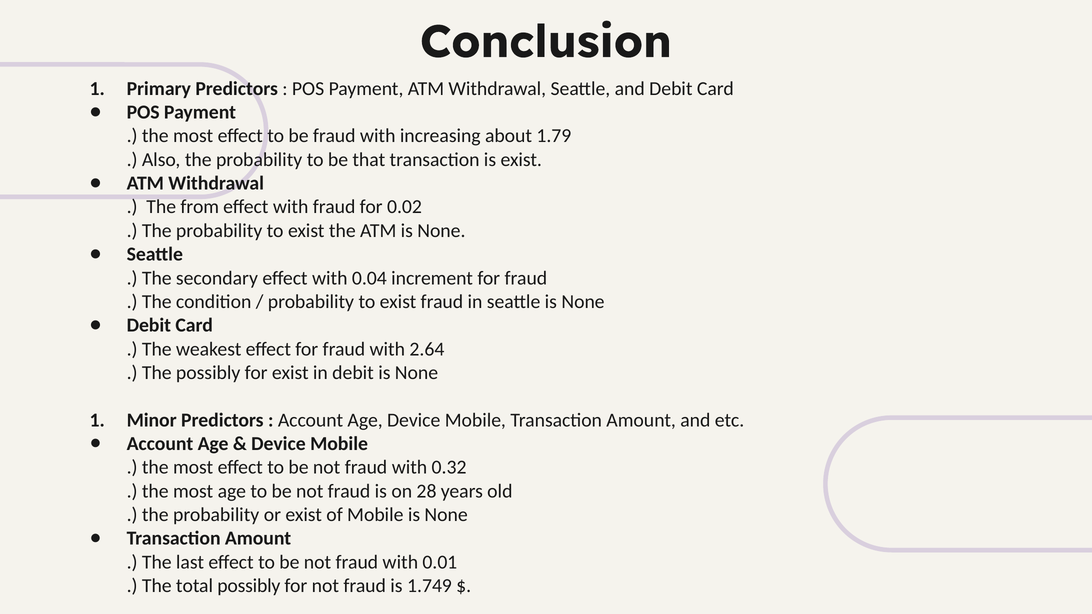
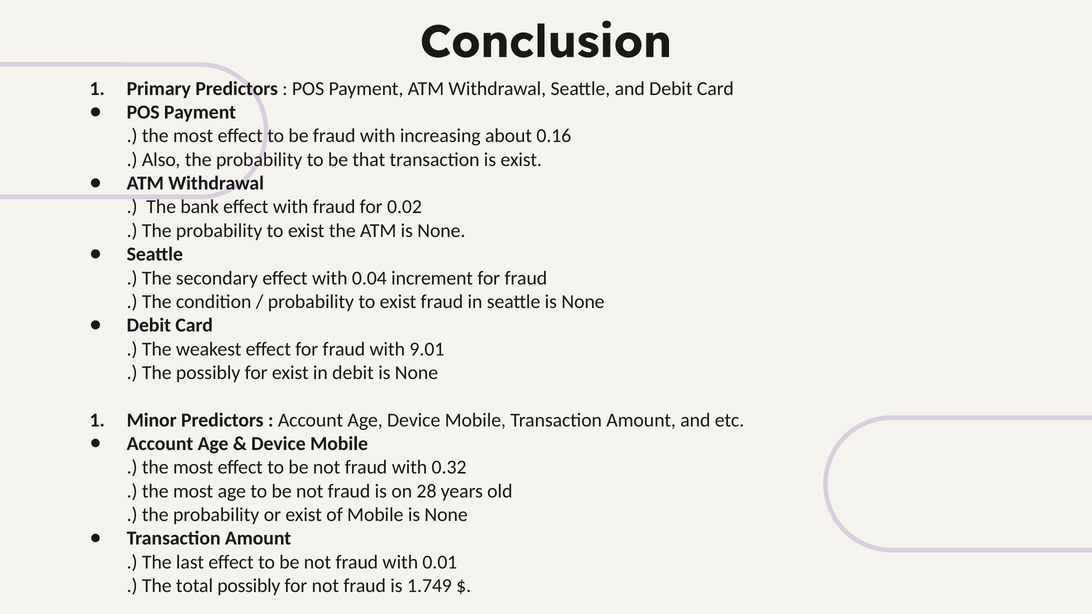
1.79: 1.79 -> 0.16 (554, 136)
from: from -> bank (200, 207)
2.64: 2.64 -> 9.01 (427, 349)
